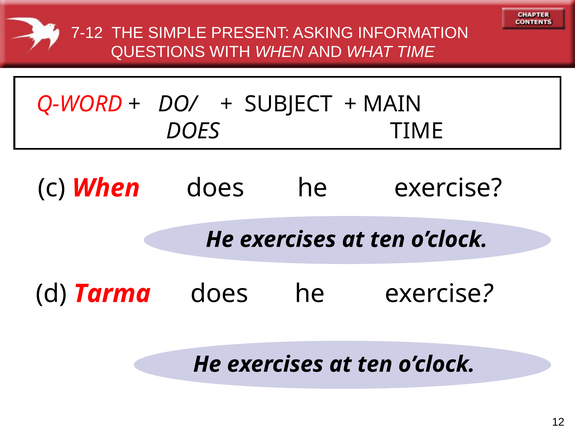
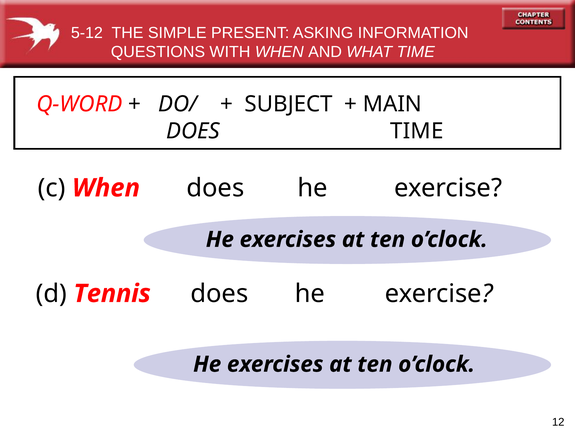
7-12: 7-12 -> 5-12 (87, 33)
Tarma: Tarma -> Tennis (112, 293)
